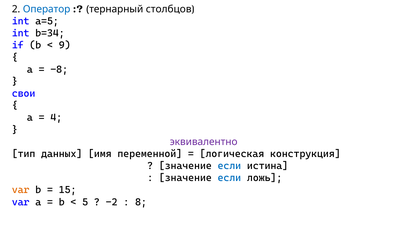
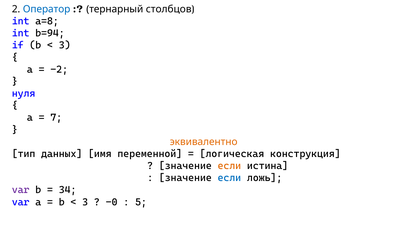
a=5: a=5 -> a=8 (47, 21)
b=34: b=34 -> b=94 (50, 33)
9: 9 -> 3 (65, 45)
-8: -8 -> -2 (59, 69)
свои: свои -> нуля (24, 93)
4: 4 -> 7 (56, 117)
эквивалентно colour: purple -> orange (204, 141)
если colour: blue -> orange (229, 166)
var colour: orange -> purple (21, 190)
15: 15 -> 34 (68, 190)
5: 5 -> 3 (85, 202)
-2: -2 -> -0 (112, 202)
8: 8 -> 5 (141, 202)
